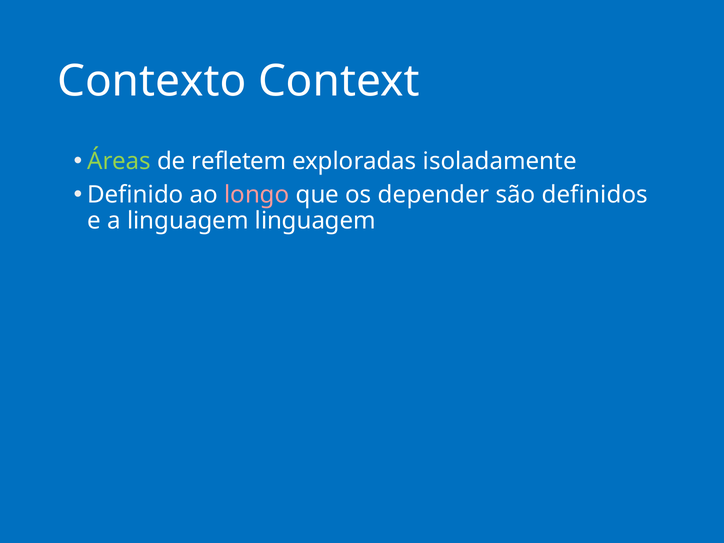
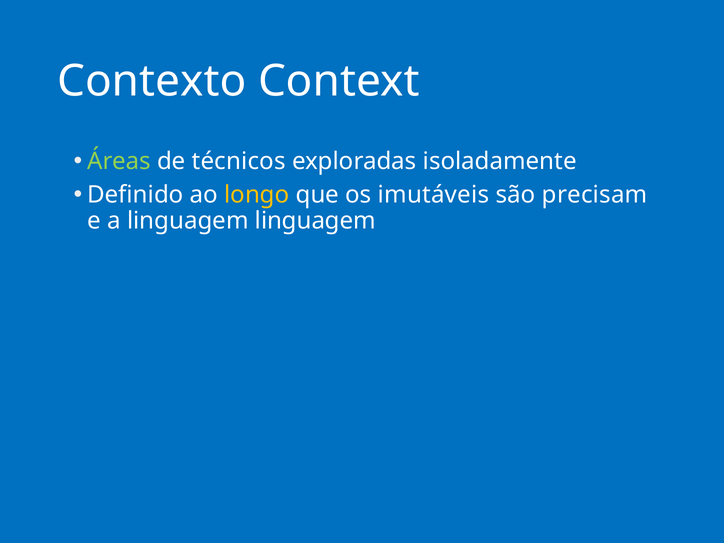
refletem: refletem -> técnicos (239, 161)
longo colour: pink -> yellow (257, 195)
depender: depender -> imutáveis (433, 195)
definidos: definidos -> precisam (595, 195)
